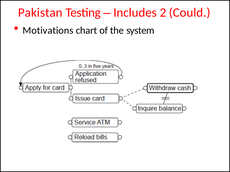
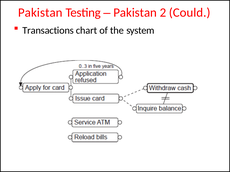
Includes: Includes -> Pakistan (135, 13)
Motivations: Motivations -> Transactions (48, 30)
